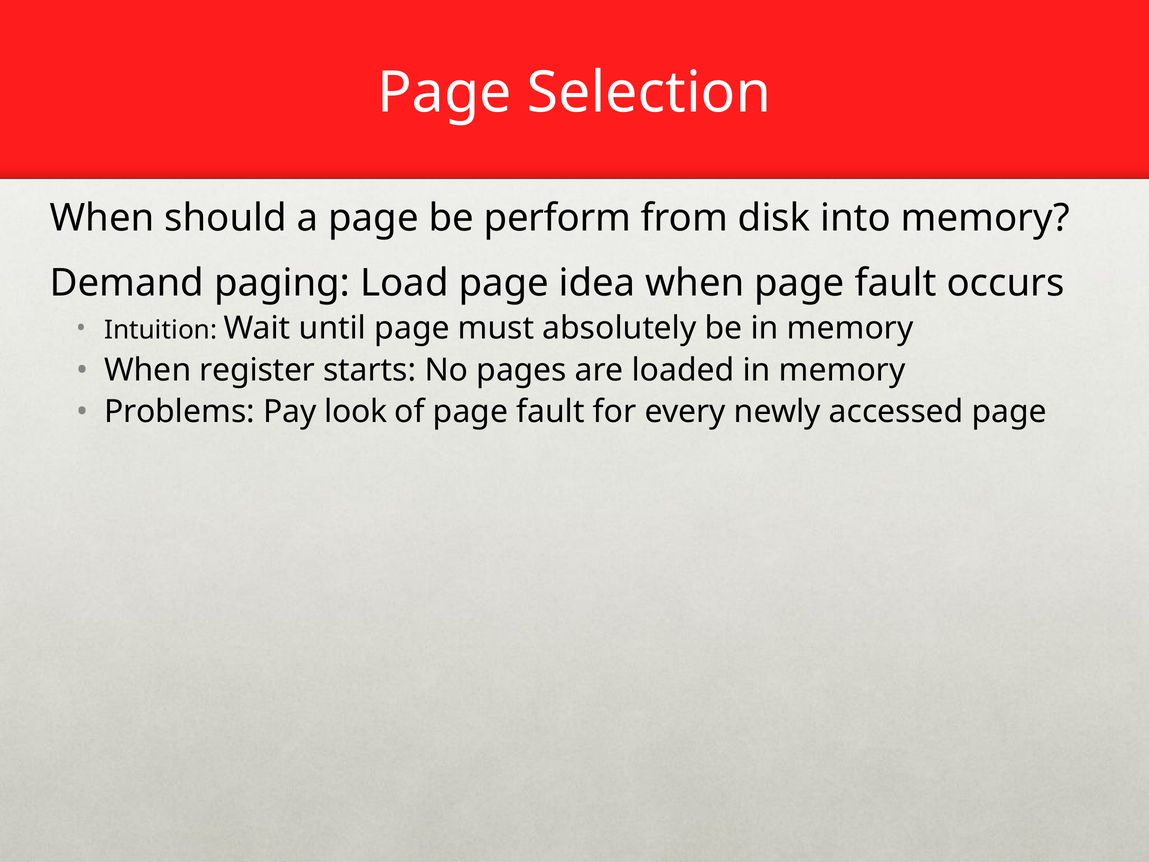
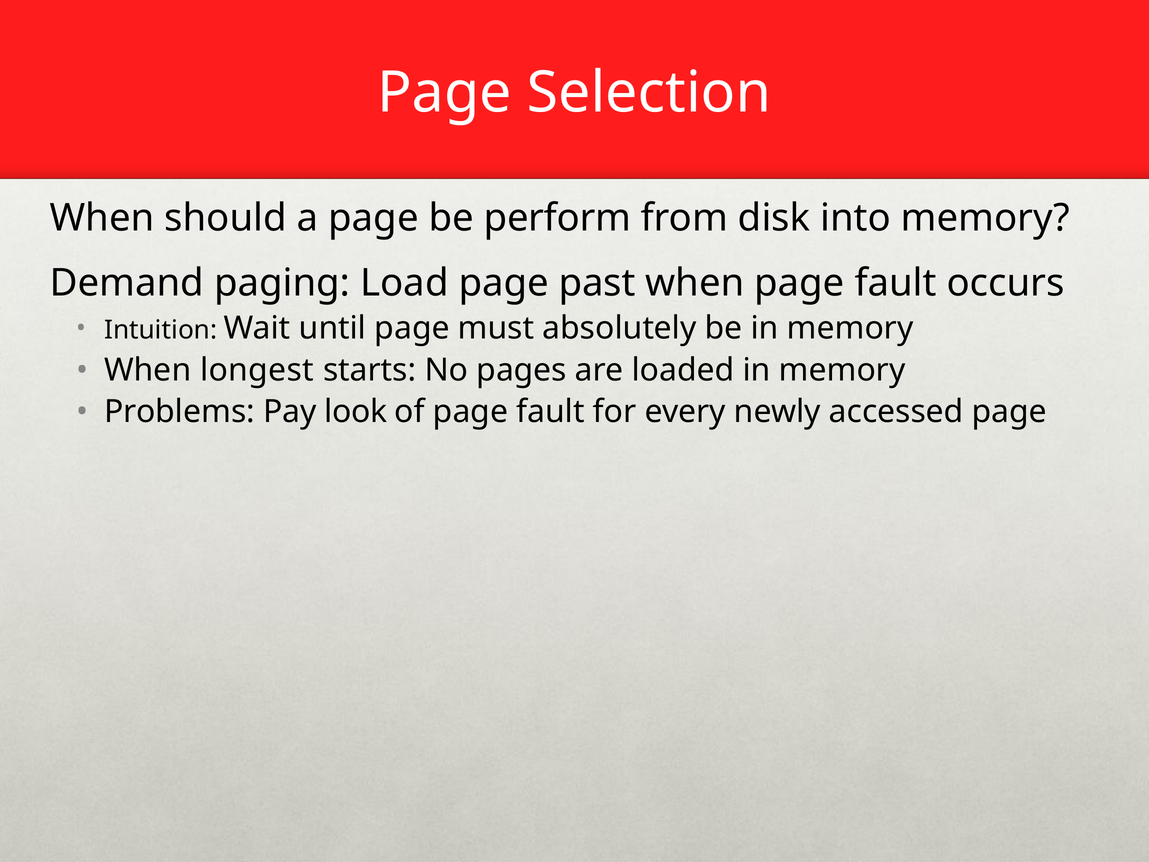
idea: idea -> past (597, 283)
register: register -> longest (257, 370)
